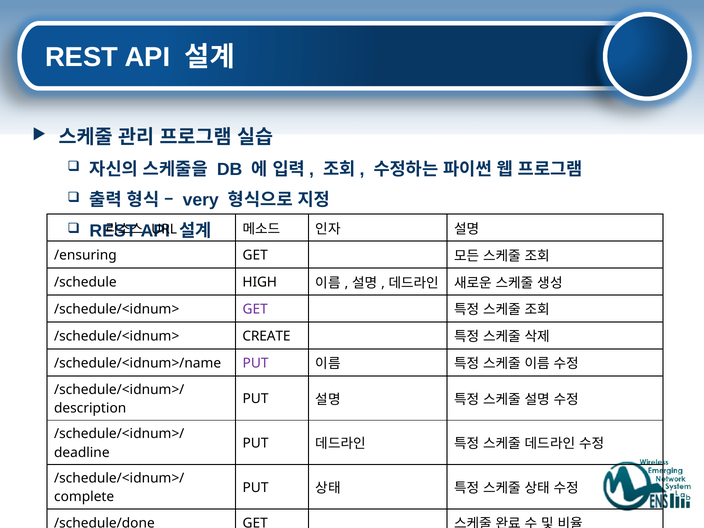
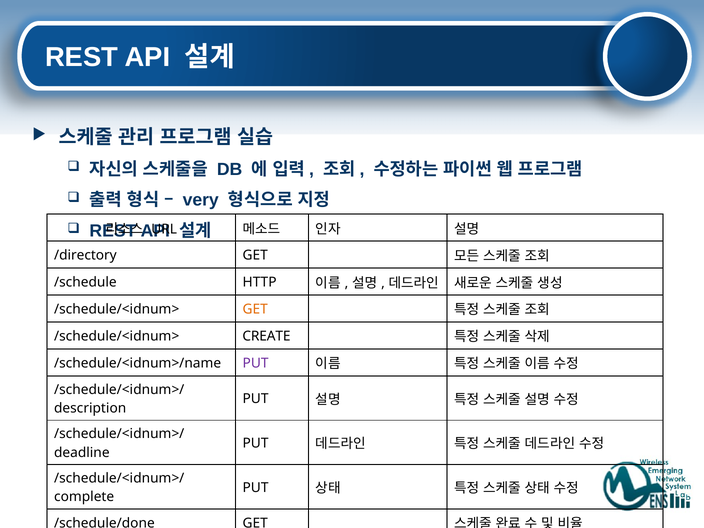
/ensuring: /ensuring -> /directory (85, 255)
HIGH: HIGH -> HTTP (260, 282)
GET colour: purple -> orange (255, 309)
